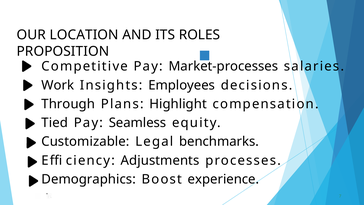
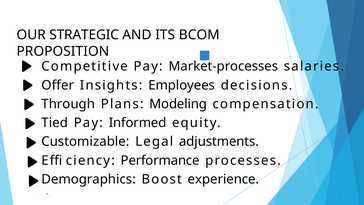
LOCATION: LOCATION -> STRATEGIC (84, 35)
ROLES: ROLES -> BCOM (199, 35)
Work: Work -> Offer (58, 85)
Highlight: Highlight -> Modeling (178, 104)
Seamless: Seamless -> Informed (138, 123)
benchmarks: benchmarks -> adjustments (219, 141)
Adjustments: Adjustments -> Performance (160, 160)
